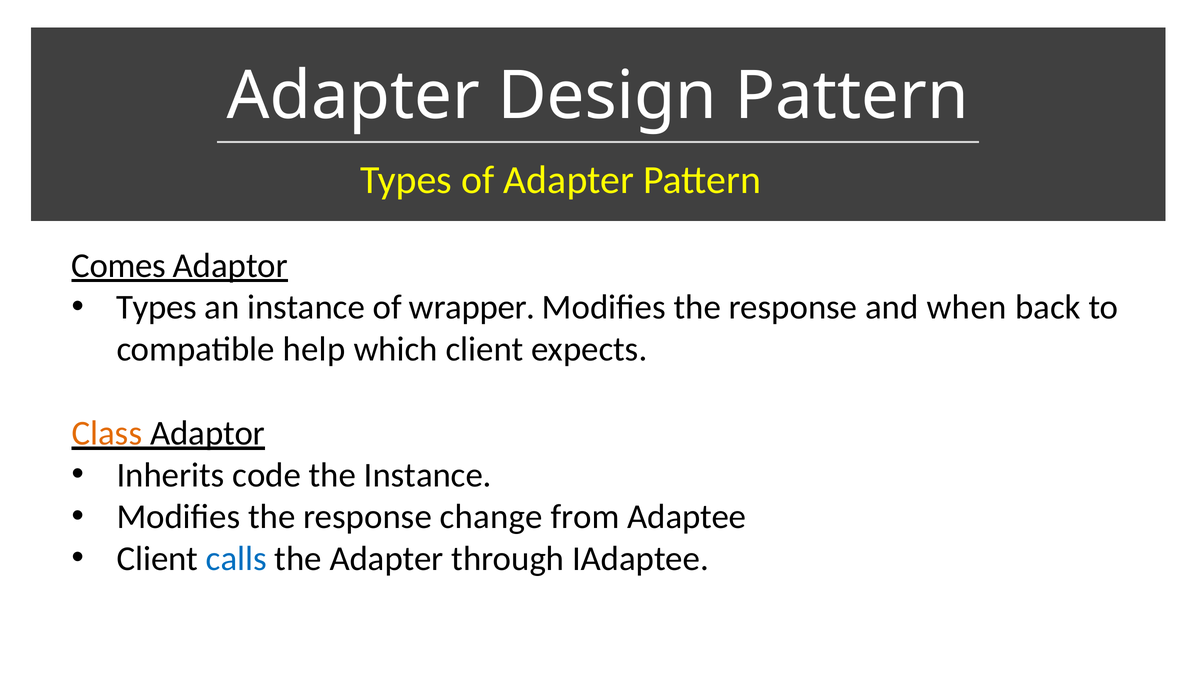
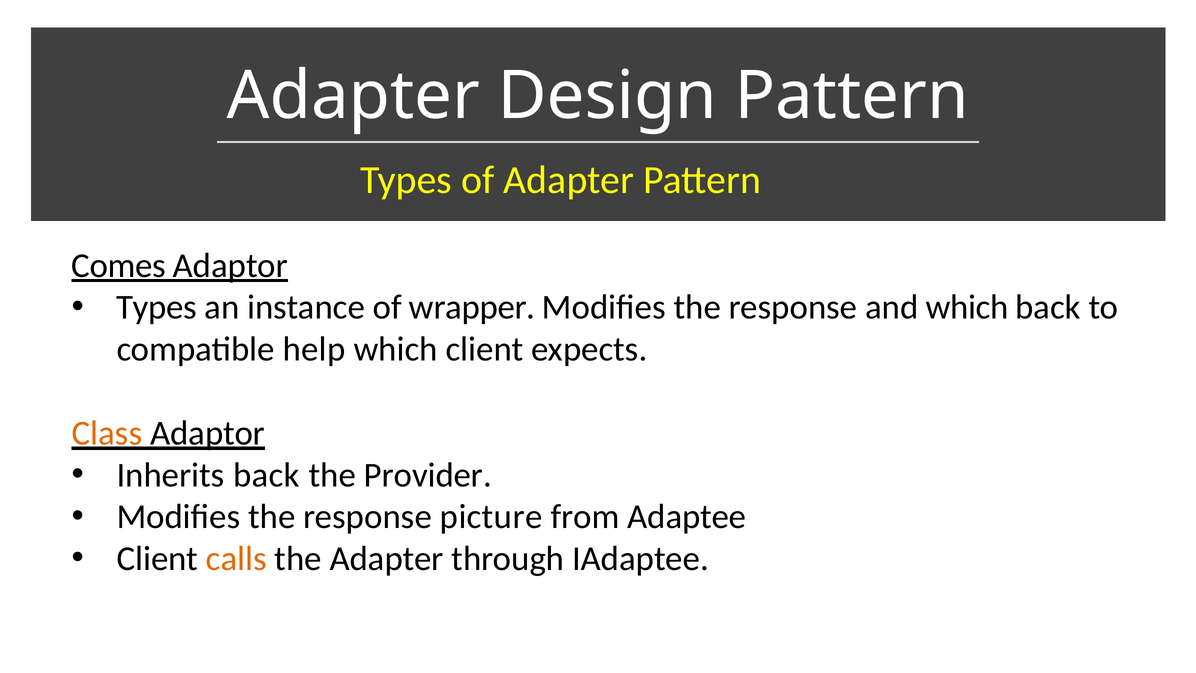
and when: when -> which (967, 307)
Inherits code: code -> back (266, 475)
the Instance: Instance -> Provider (428, 475)
change: change -> picture (491, 517)
calls colour: blue -> orange (236, 559)
